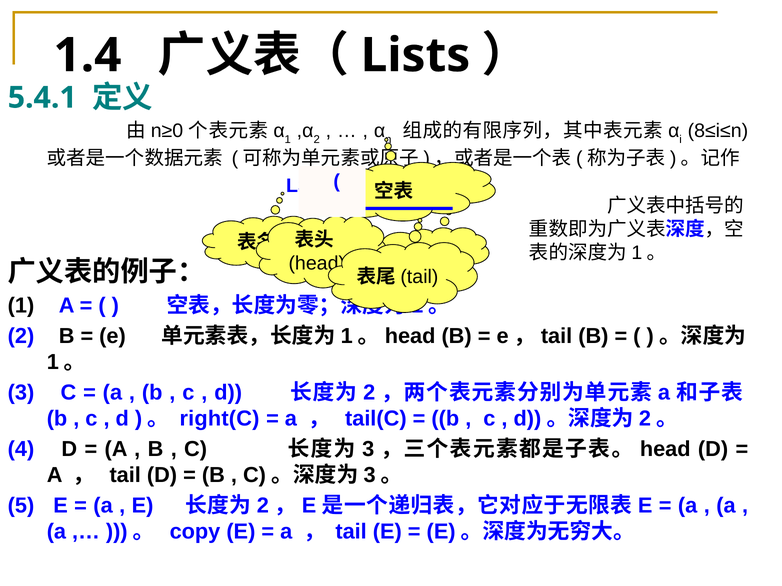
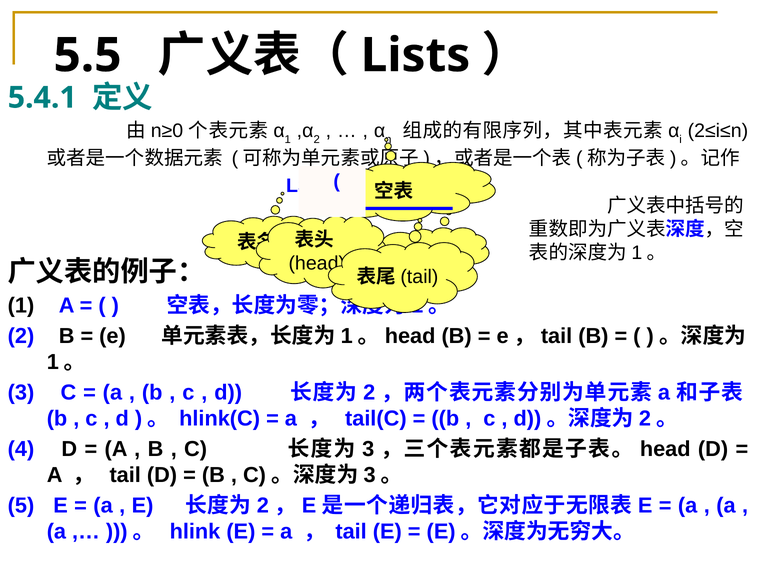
1.4: 1.4 -> 5.5 (87, 55)
8≤i≤n: 8≤i≤n -> 2≤i≤n (718, 131)
right(C: right(C -> hlink(C (220, 419)
copy: copy -> hlink (195, 532)
